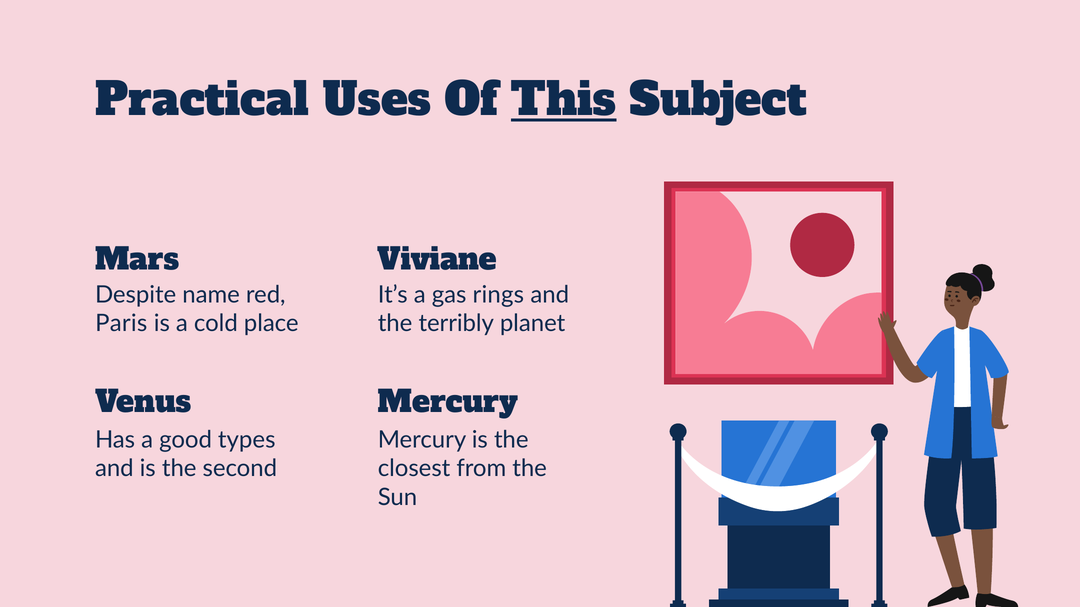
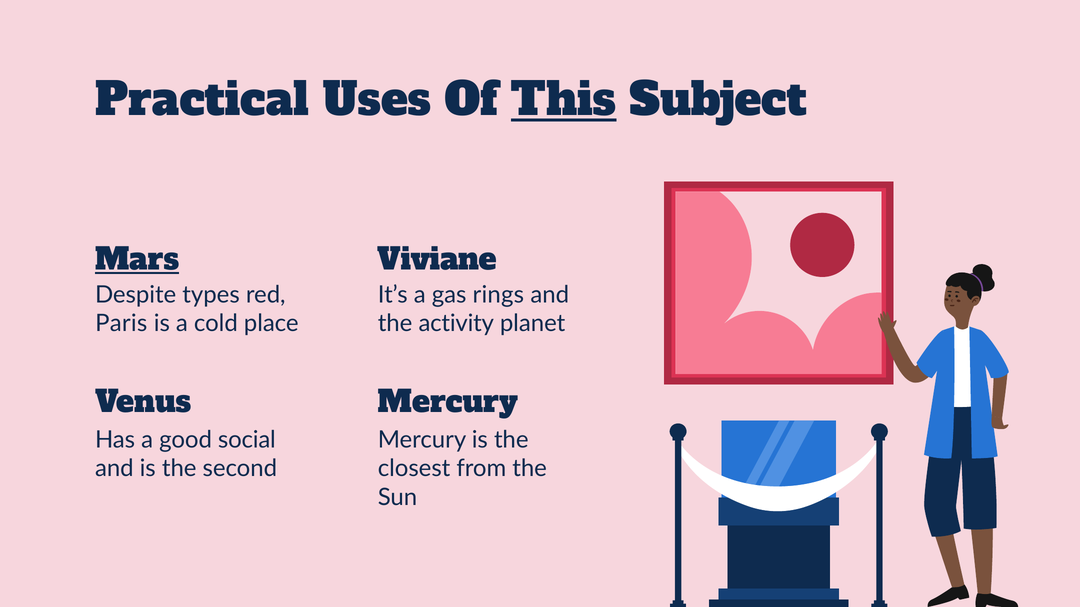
Mars underline: none -> present (137, 260)
name: name -> types (211, 295)
terribly: terribly -> activity (456, 324)
types: types -> social (247, 440)
